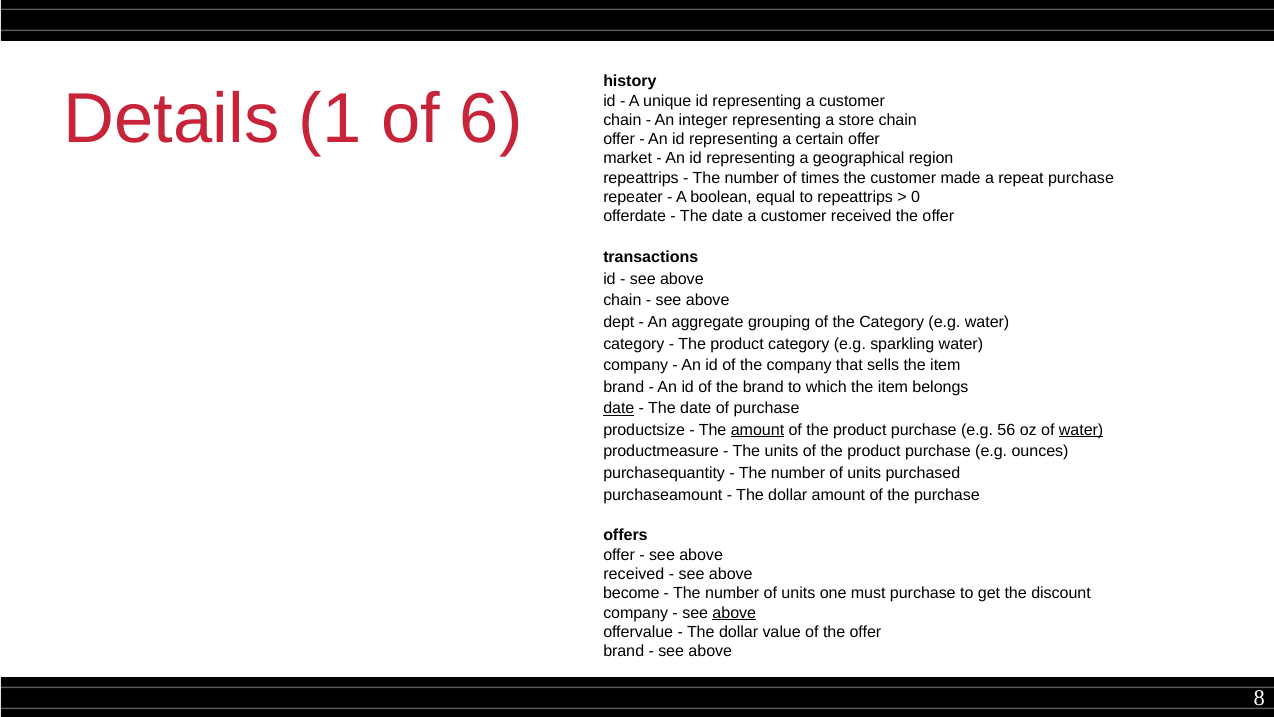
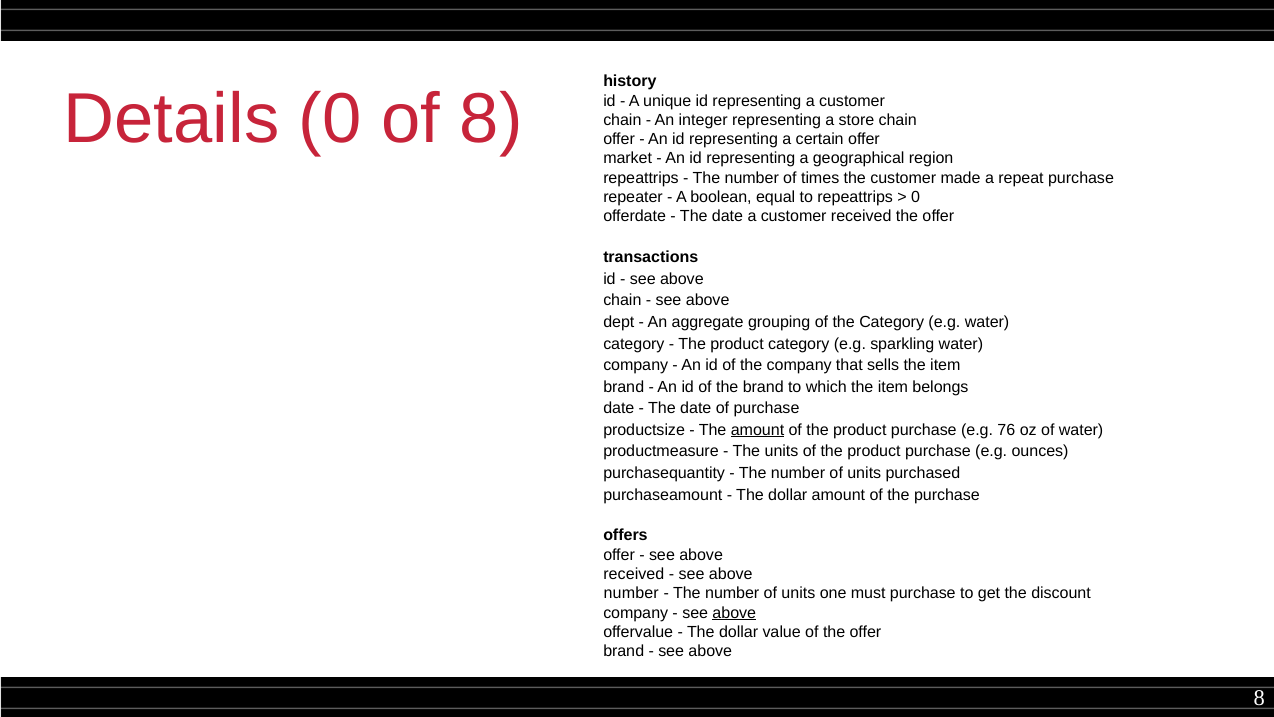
Details 1: 1 -> 0 (330, 119)
of 6: 6 -> 8 (491, 119)
date underline: present -> none (619, 408)
56: 56 -> 76 (1006, 430)
water underline: present -> none (1081, 430)
become: become -> number (631, 593)
